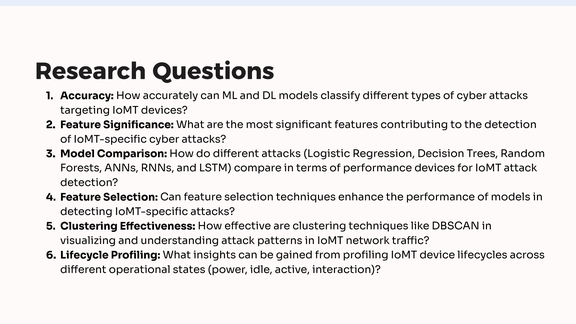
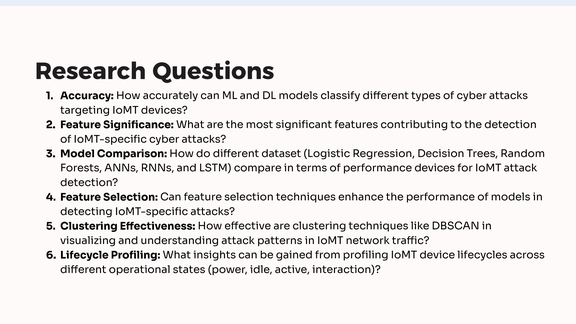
different attacks: attacks -> dataset (281, 154)
